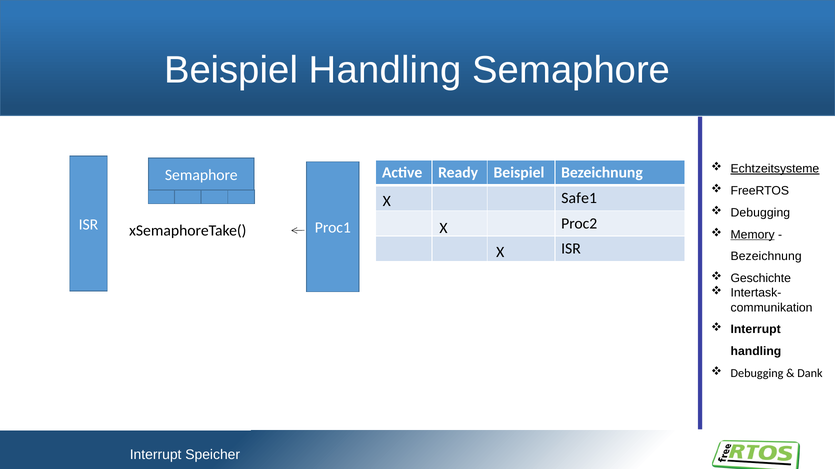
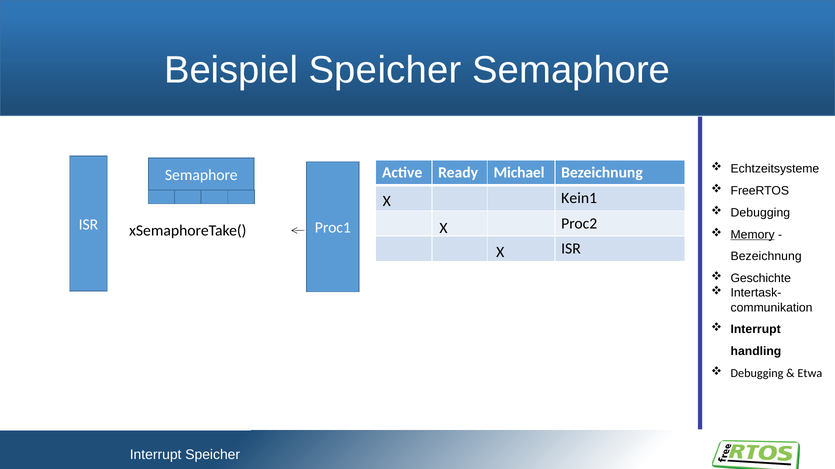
Beispiel Handling: Handling -> Speicher (385, 70)
Echtzeitsysteme underline: present -> none (775, 169)
Ready Beispiel: Beispiel -> Michael (519, 173)
Safe1: Safe1 -> Kein1 (579, 198)
Dank: Dank -> Etwa (810, 374)
